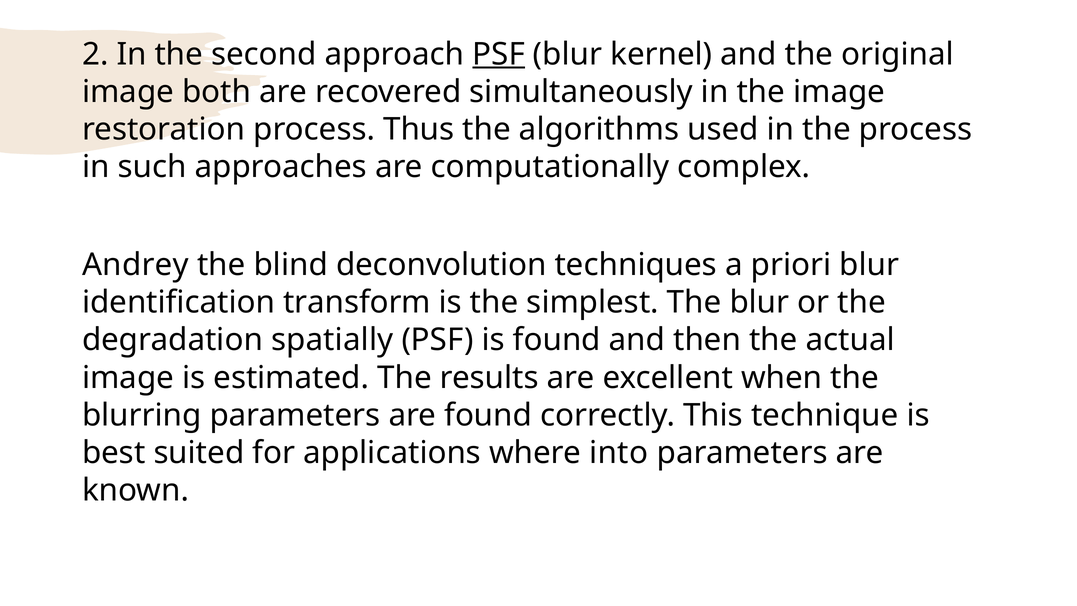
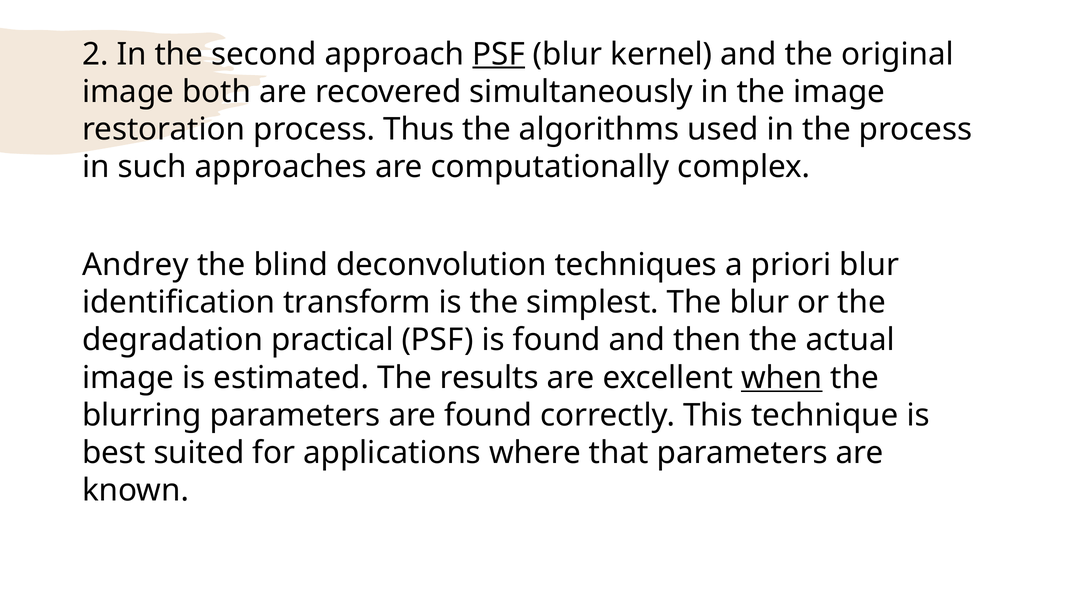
spatially: spatially -> practical (332, 340)
when underline: none -> present (782, 378)
into: into -> that (619, 453)
